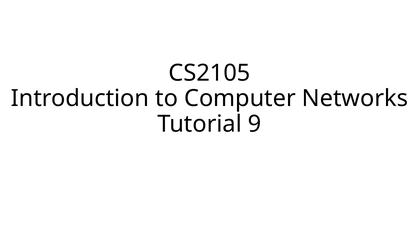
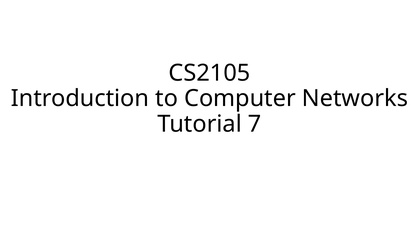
9: 9 -> 7 (255, 124)
